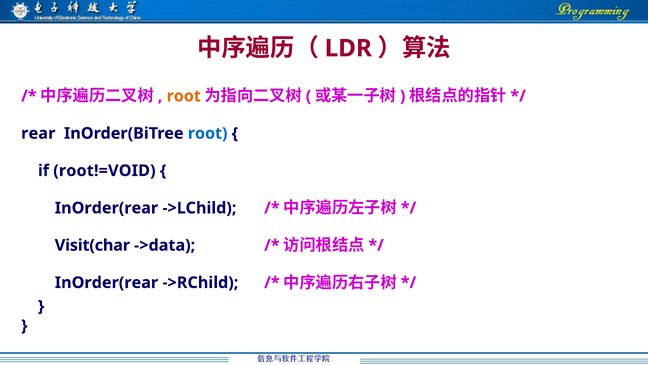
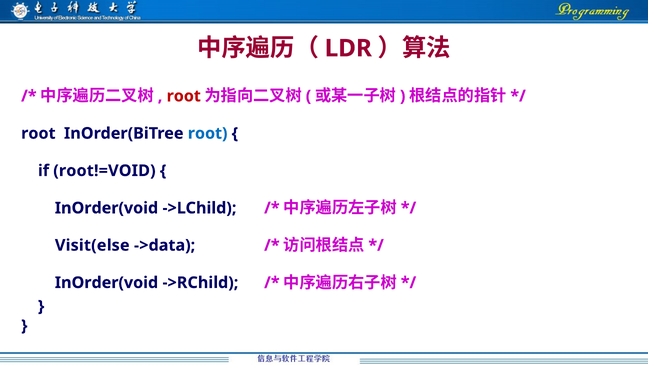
root colour: orange -> red (184, 96)
rear: rear -> root (38, 133)
InOrder(rear: InOrder(rear -> InOrder(void (106, 208)
Visit(char: Visit(char -> Visit(else (92, 245)
InOrder(rear: InOrder(rear -> InOrder(void (106, 282)
